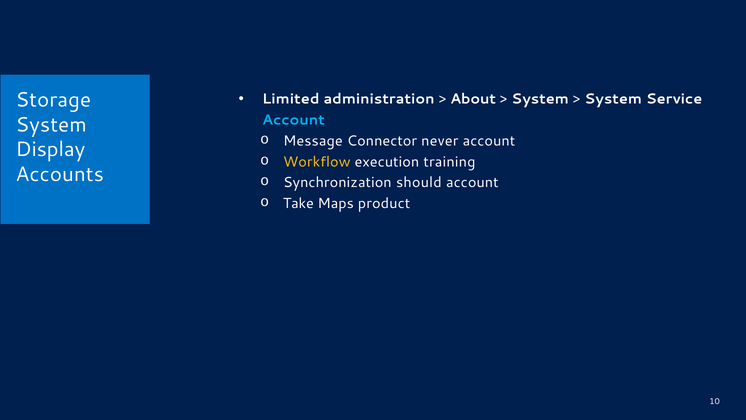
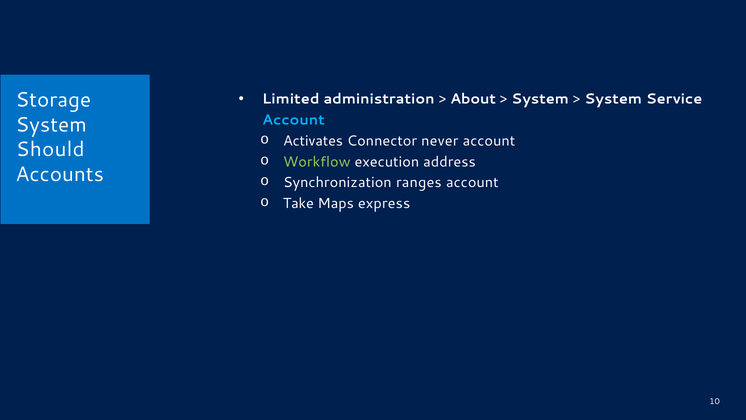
Message: Message -> Activates (313, 141)
Display: Display -> Should (50, 149)
Workflow colour: yellow -> light green (317, 162)
training: training -> address (450, 162)
should: should -> ranges (419, 183)
product: product -> express (384, 203)
